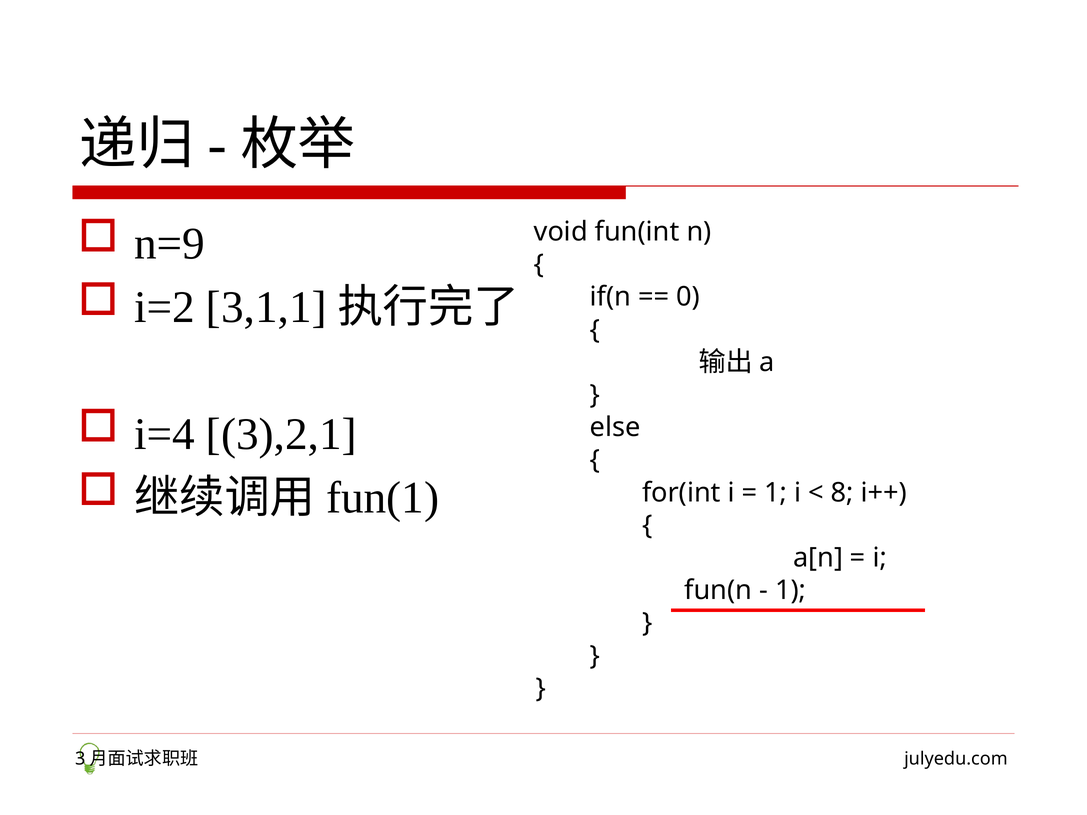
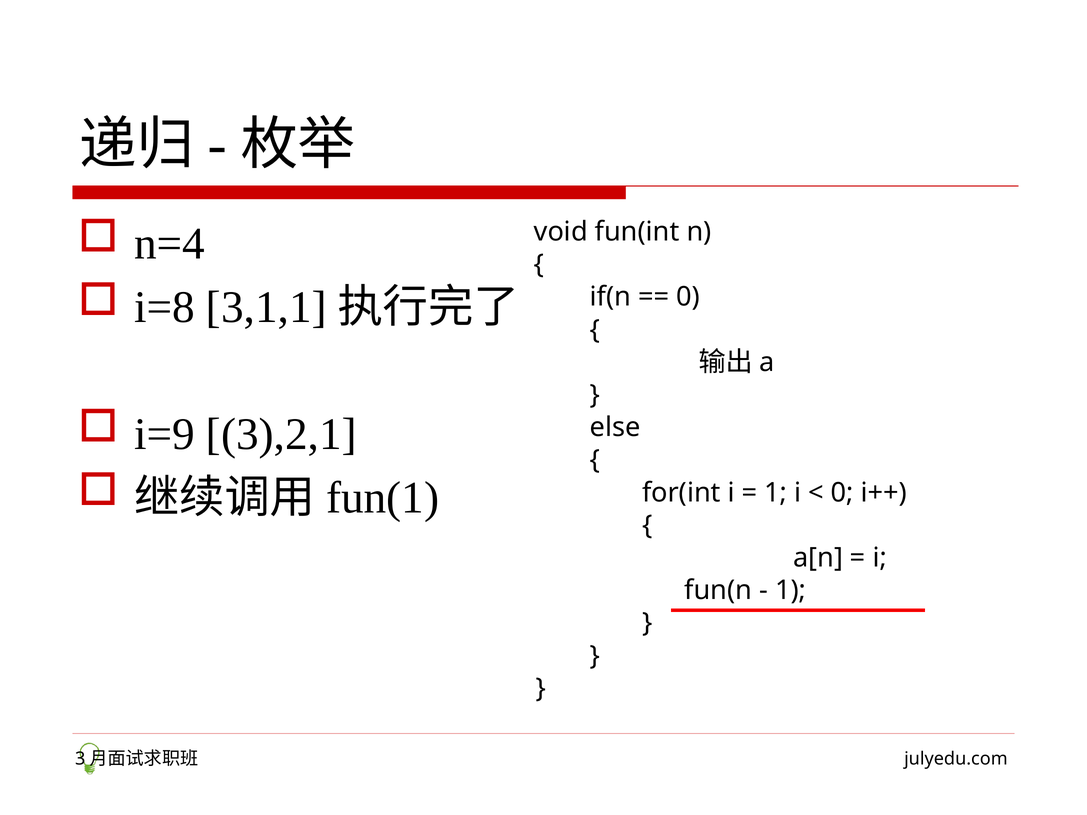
n=9: n=9 -> n=4 (169, 244)
i=2: i=2 -> i=8 (164, 308)
i=4: i=4 -> i=9 (164, 434)
8: 8 -> 0 (842, 493)
